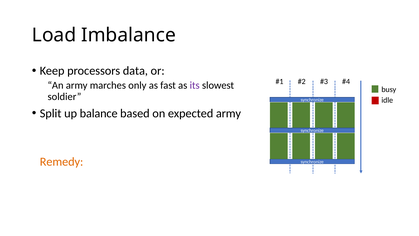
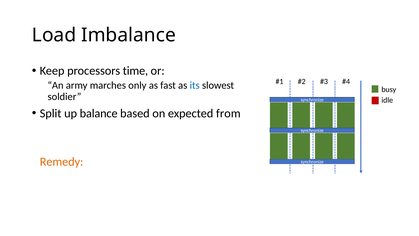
processors data: data -> time (135, 71)
its colour: purple -> blue (195, 85)
expected army: army -> from (228, 113)
